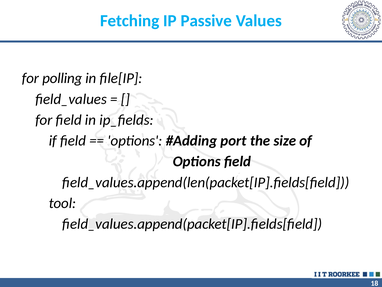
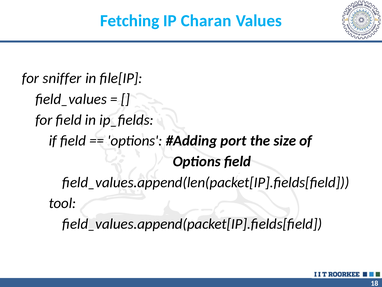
Passive: Passive -> Charan (206, 21)
polling: polling -> sniffer (62, 78)
